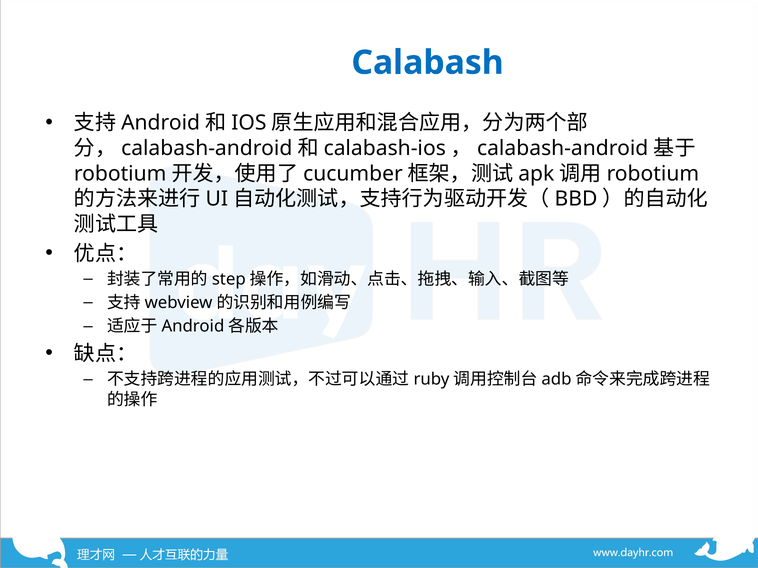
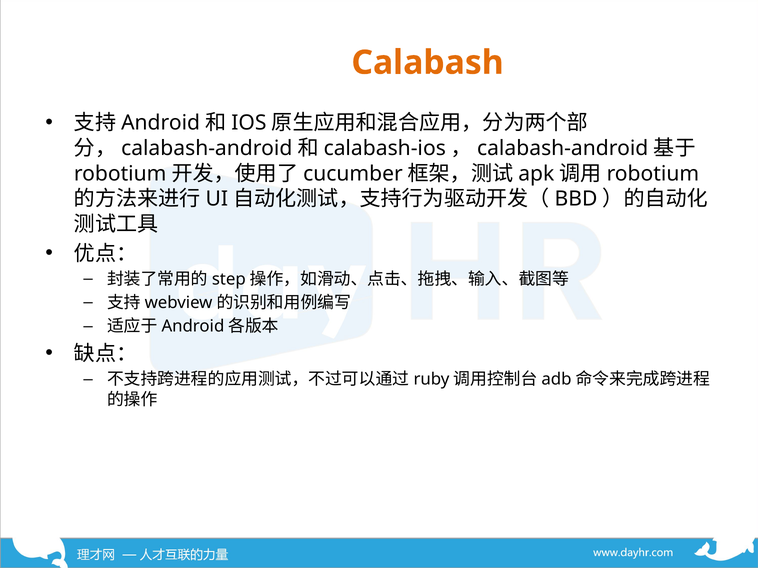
Calabash colour: blue -> orange (428, 63)
